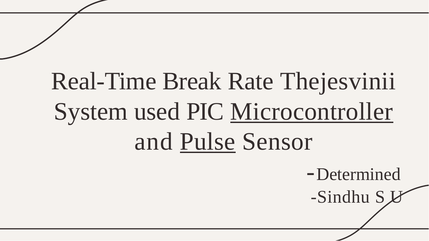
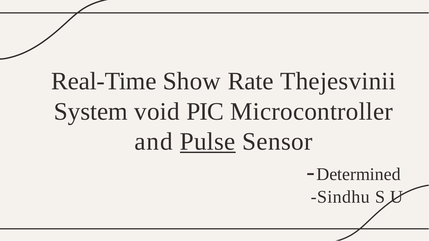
Break: Break -> Show (192, 81)
used: used -> void (157, 112)
Microcontroller underline: present -> none (312, 112)
